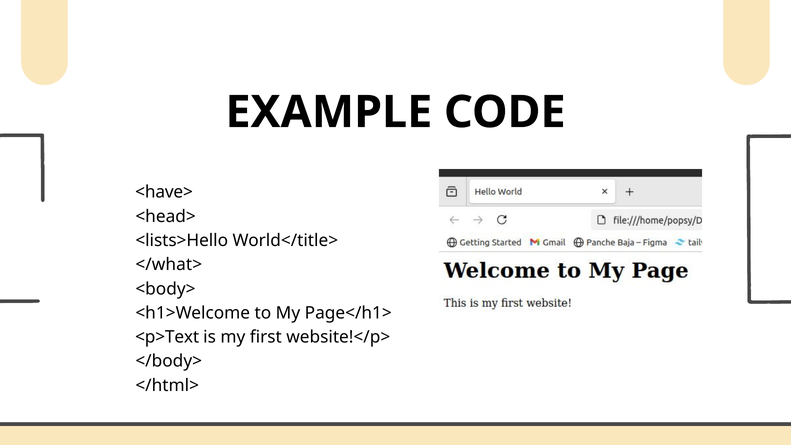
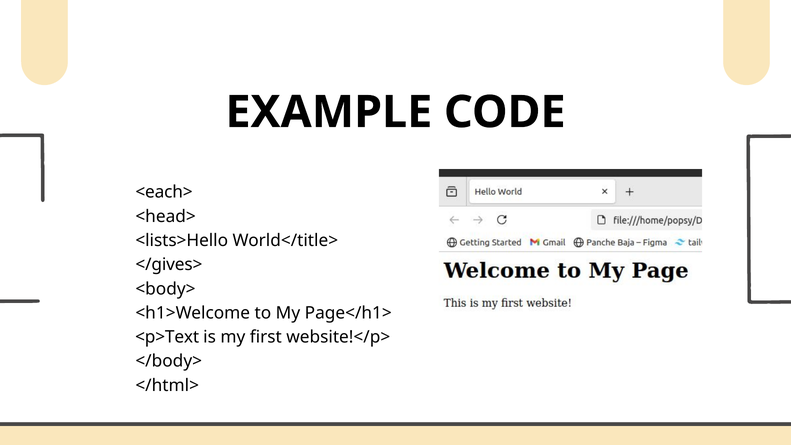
<have>: <have> -> <each> (164, 192)
</what>: </what> -> </gives> (169, 265)
